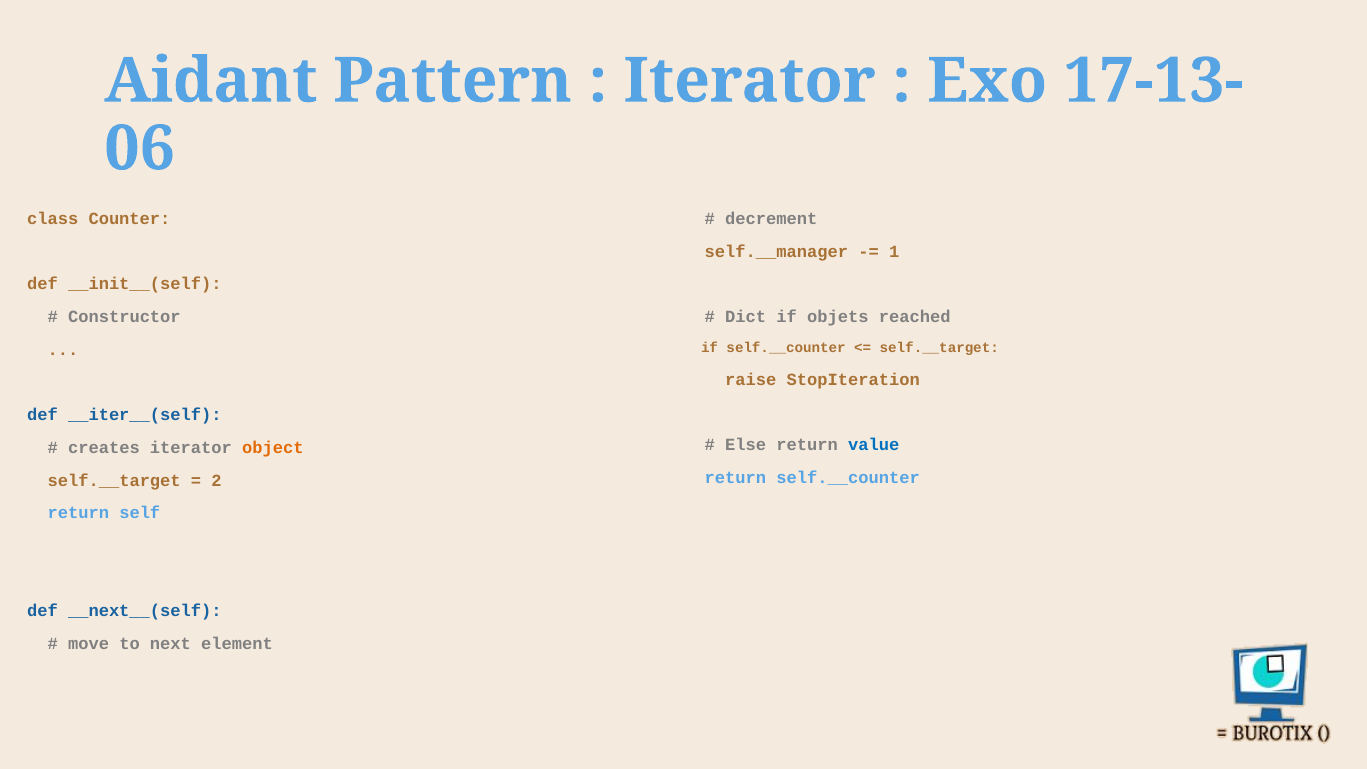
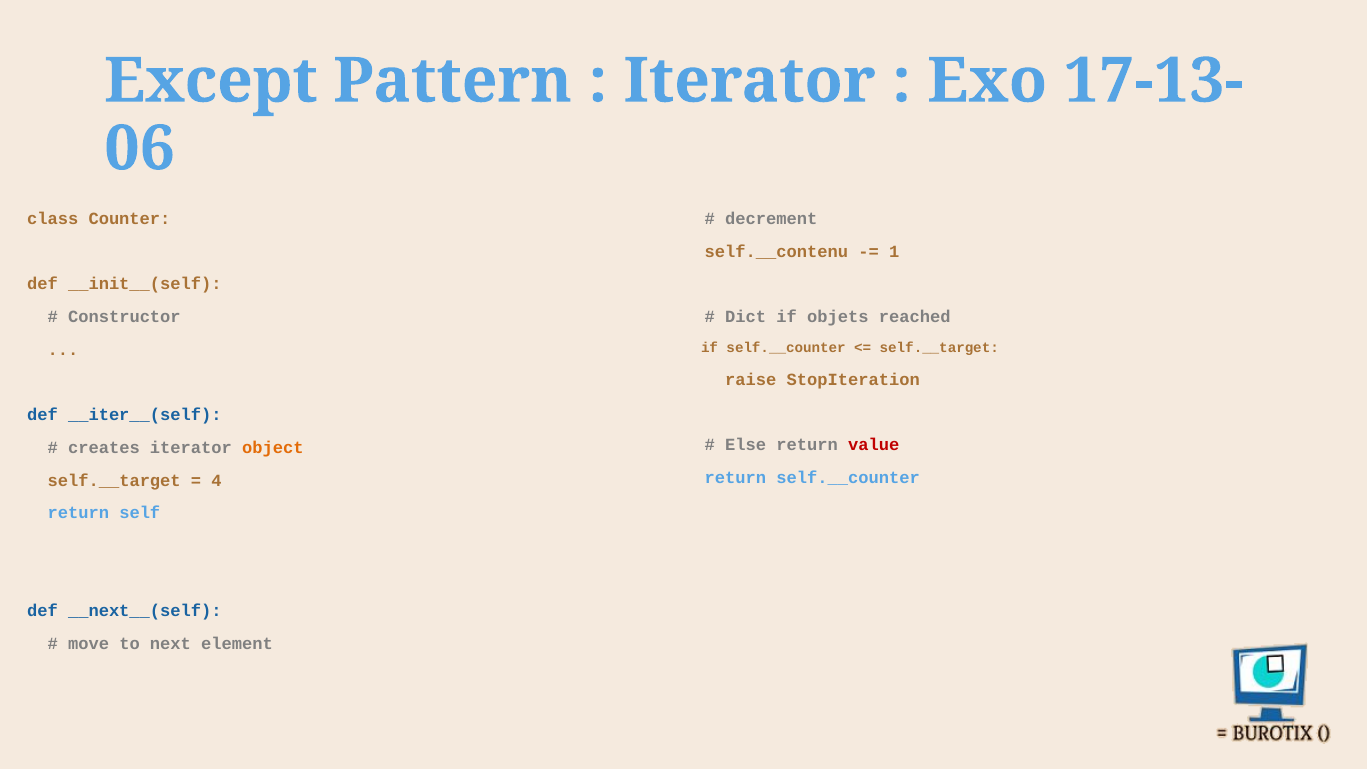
Aidant: Aidant -> Except (211, 81)
self.__manager: self.__manager -> self.__contenu (776, 252)
value colour: blue -> red (874, 445)
2: 2 -> 4 (217, 481)
